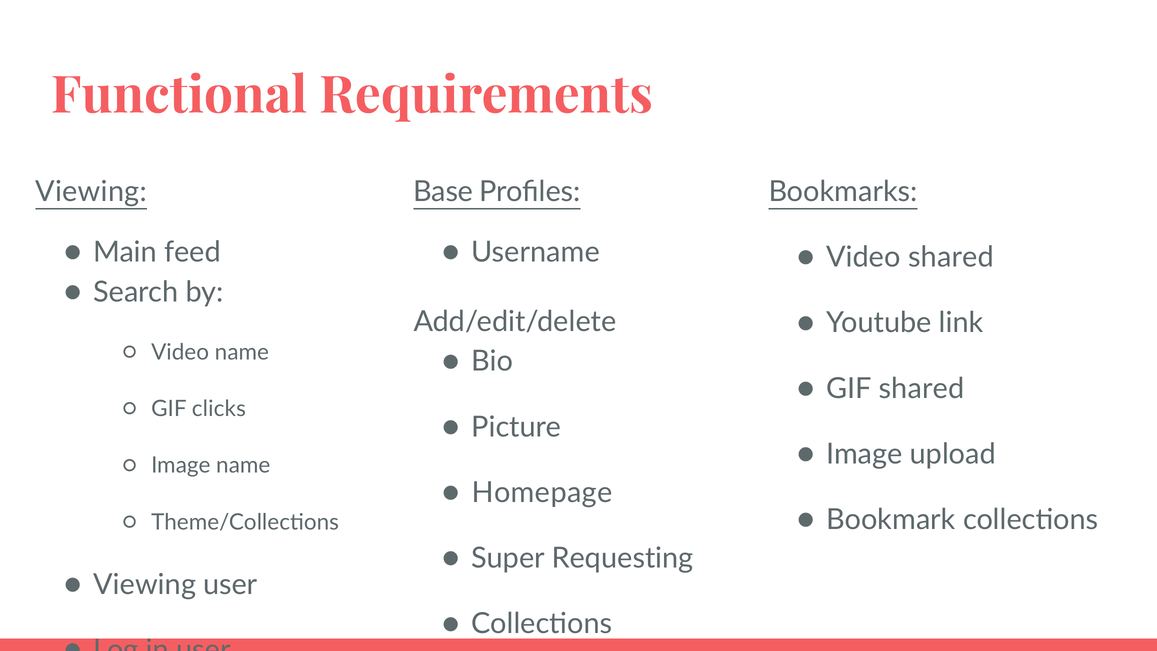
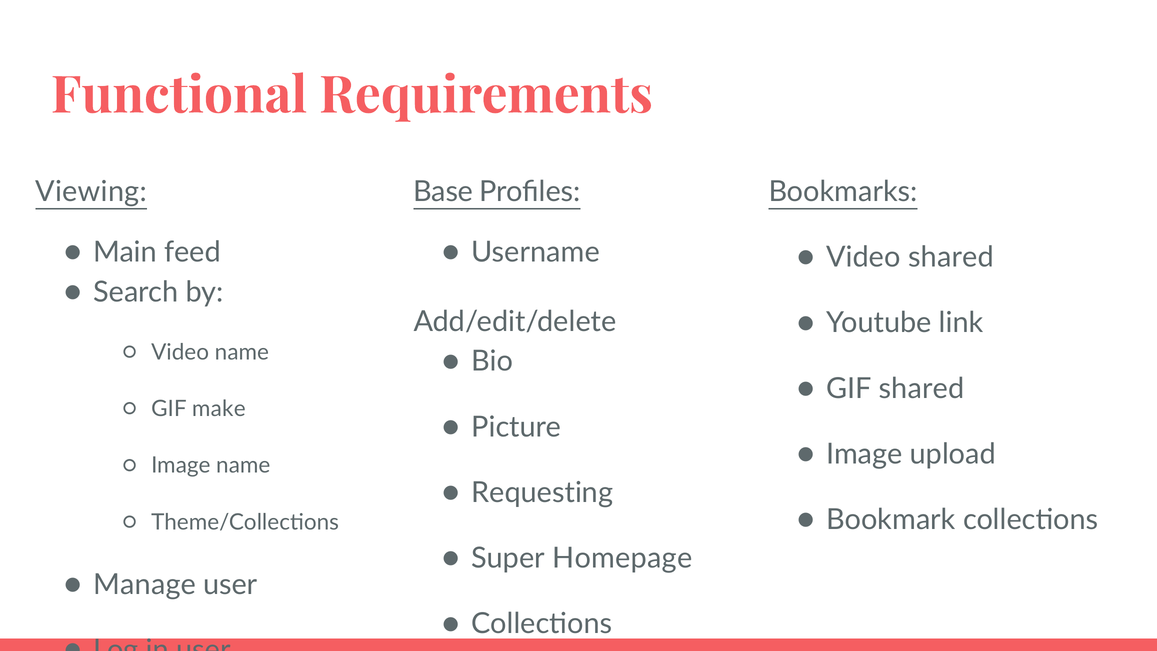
clicks: clicks -> make (219, 409)
Homepage: Homepage -> Requesting (542, 493)
Requesting: Requesting -> Homepage (622, 558)
Viewing: Viewing -> Manage (145, 584)
